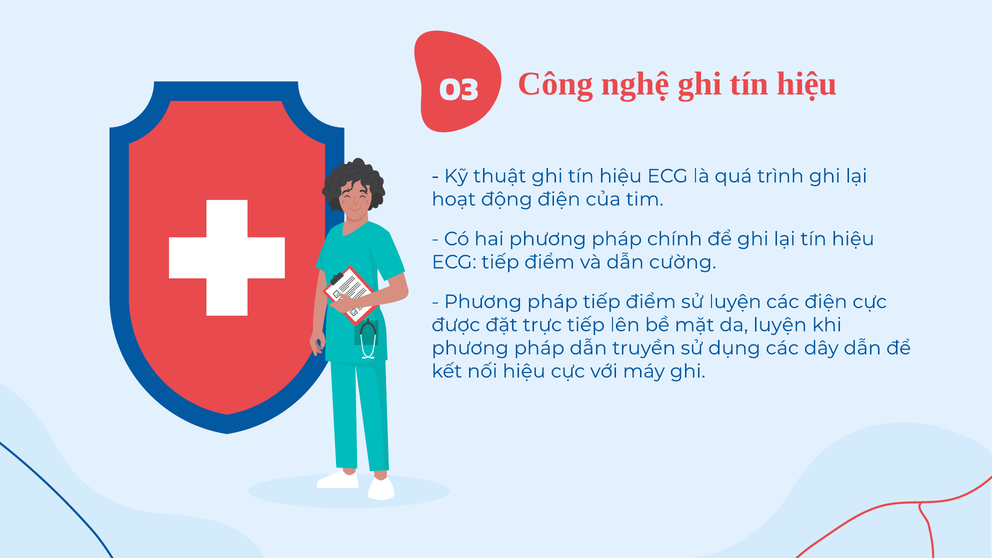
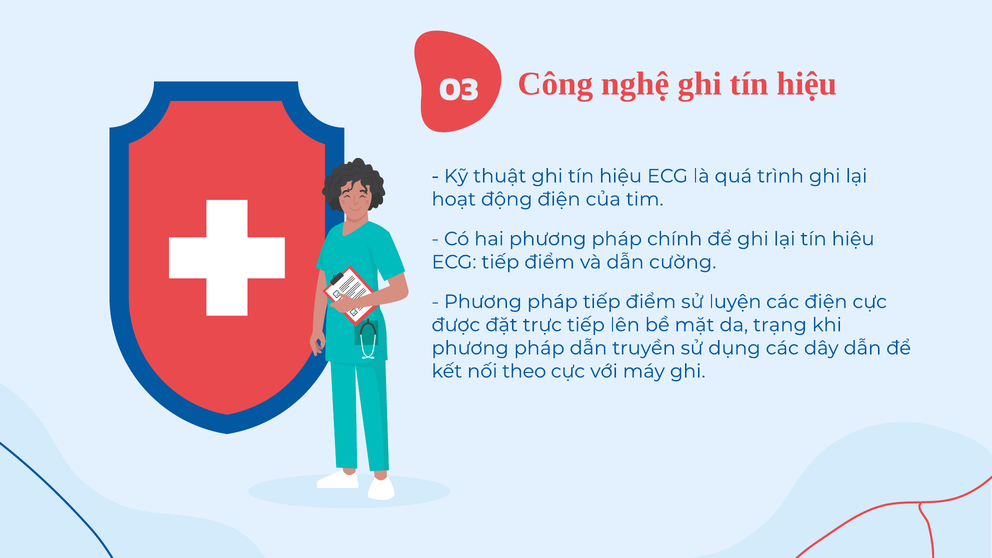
da luyện: luyện -> trạng (780, 325)
nối hiệu: hiệu -> theo (524, 371)
